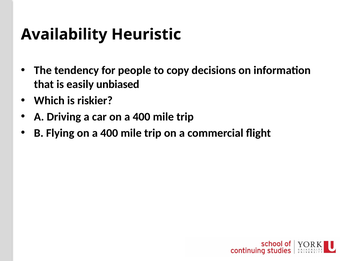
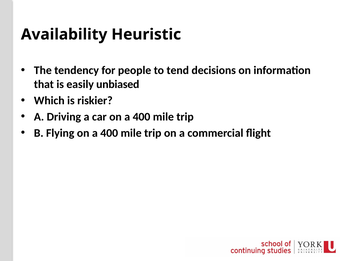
copy: copy -> tend (178, 70)
